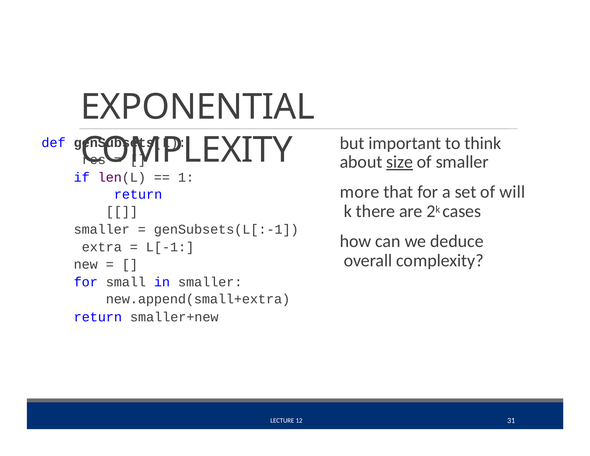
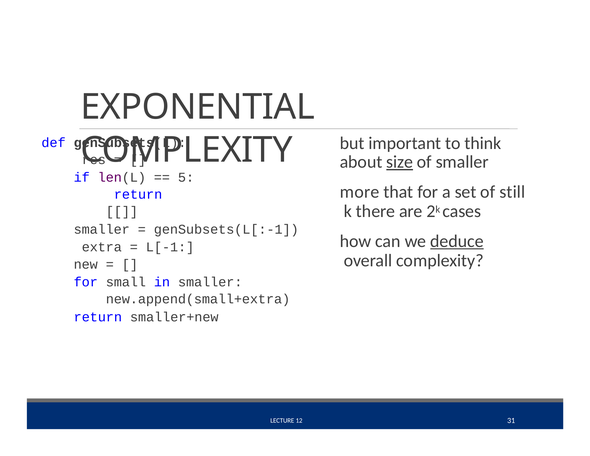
1: 1 -> 5 (186, 177)
will: will -> still (512, 192)
deduce underline: none -> present (457, 241)
